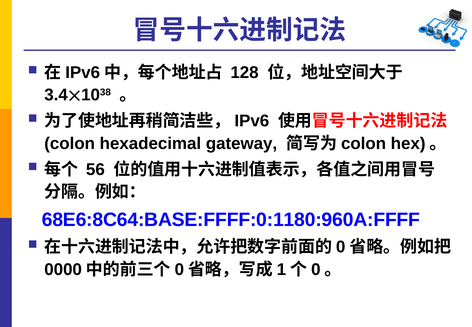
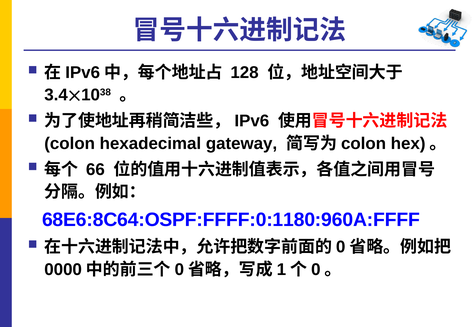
56: 56 -> 66 (95, 169)
68E6:8C64:BASE:FFFF:0:1180:960A:FFFF: 68E6:8C64:BASE:FFFF:0:1180:960A:FFFF -> 68E6:8C64:OSPF:FFFF:0:1180:960A:FFFF (231, 220)
